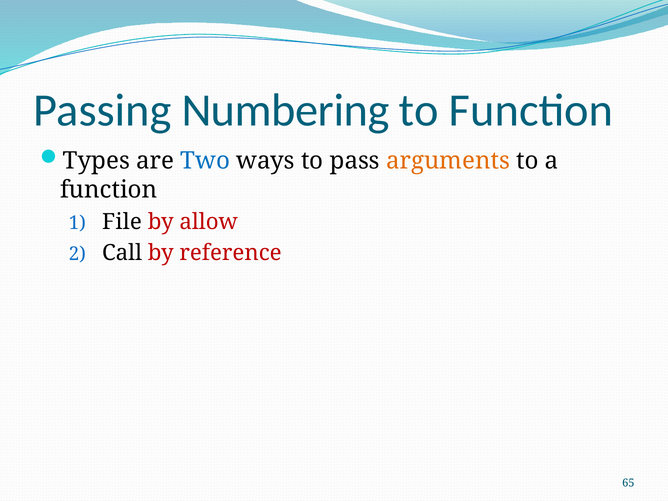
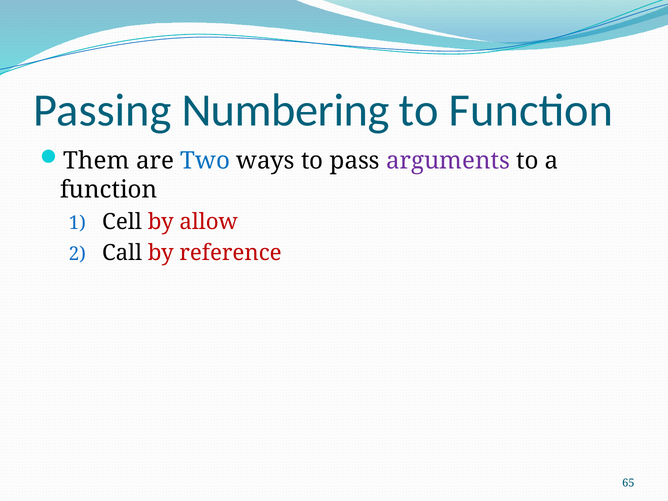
Types: Types -> Them (96, 161)
arguments colour: orange -> purple (448, 161)
File: File -> Cell (122, 222)
